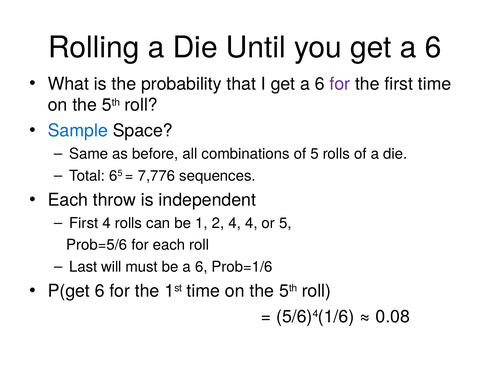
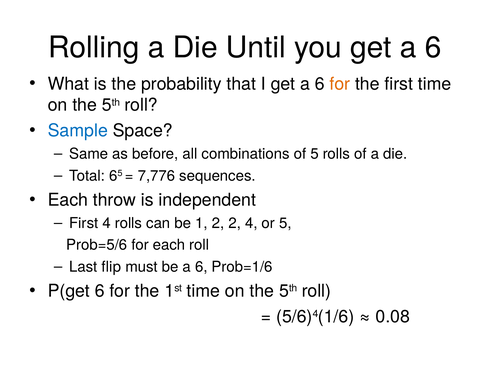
for colour: purple -> orange (340, 84)
2 4: 4 -> 2 (235, 223)
will: will -> flip (111, 266)
